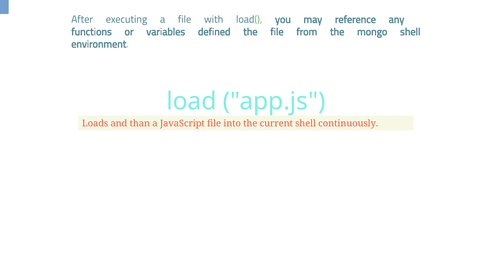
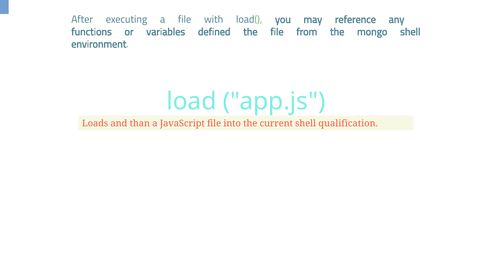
continuously: continuously -> qualification (348, 123)
